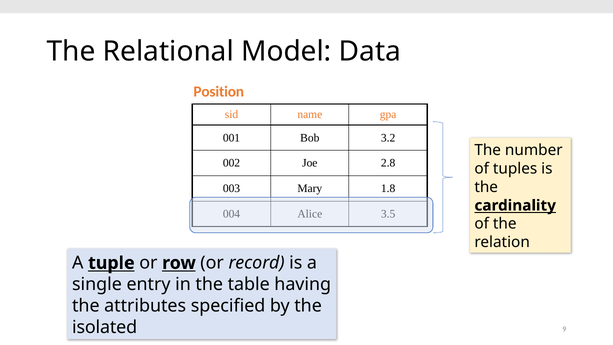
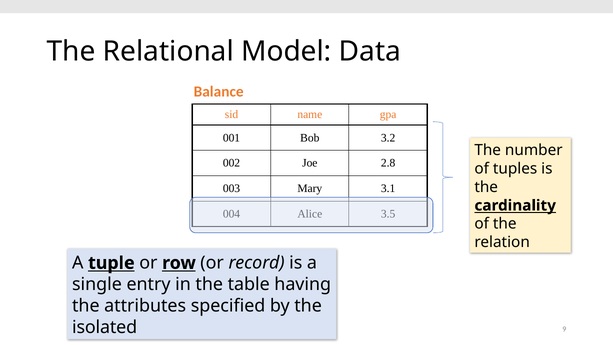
Position: Position -> Balance (219, 92)
1.8: 1.8 -> 3.1 (388, 188)
